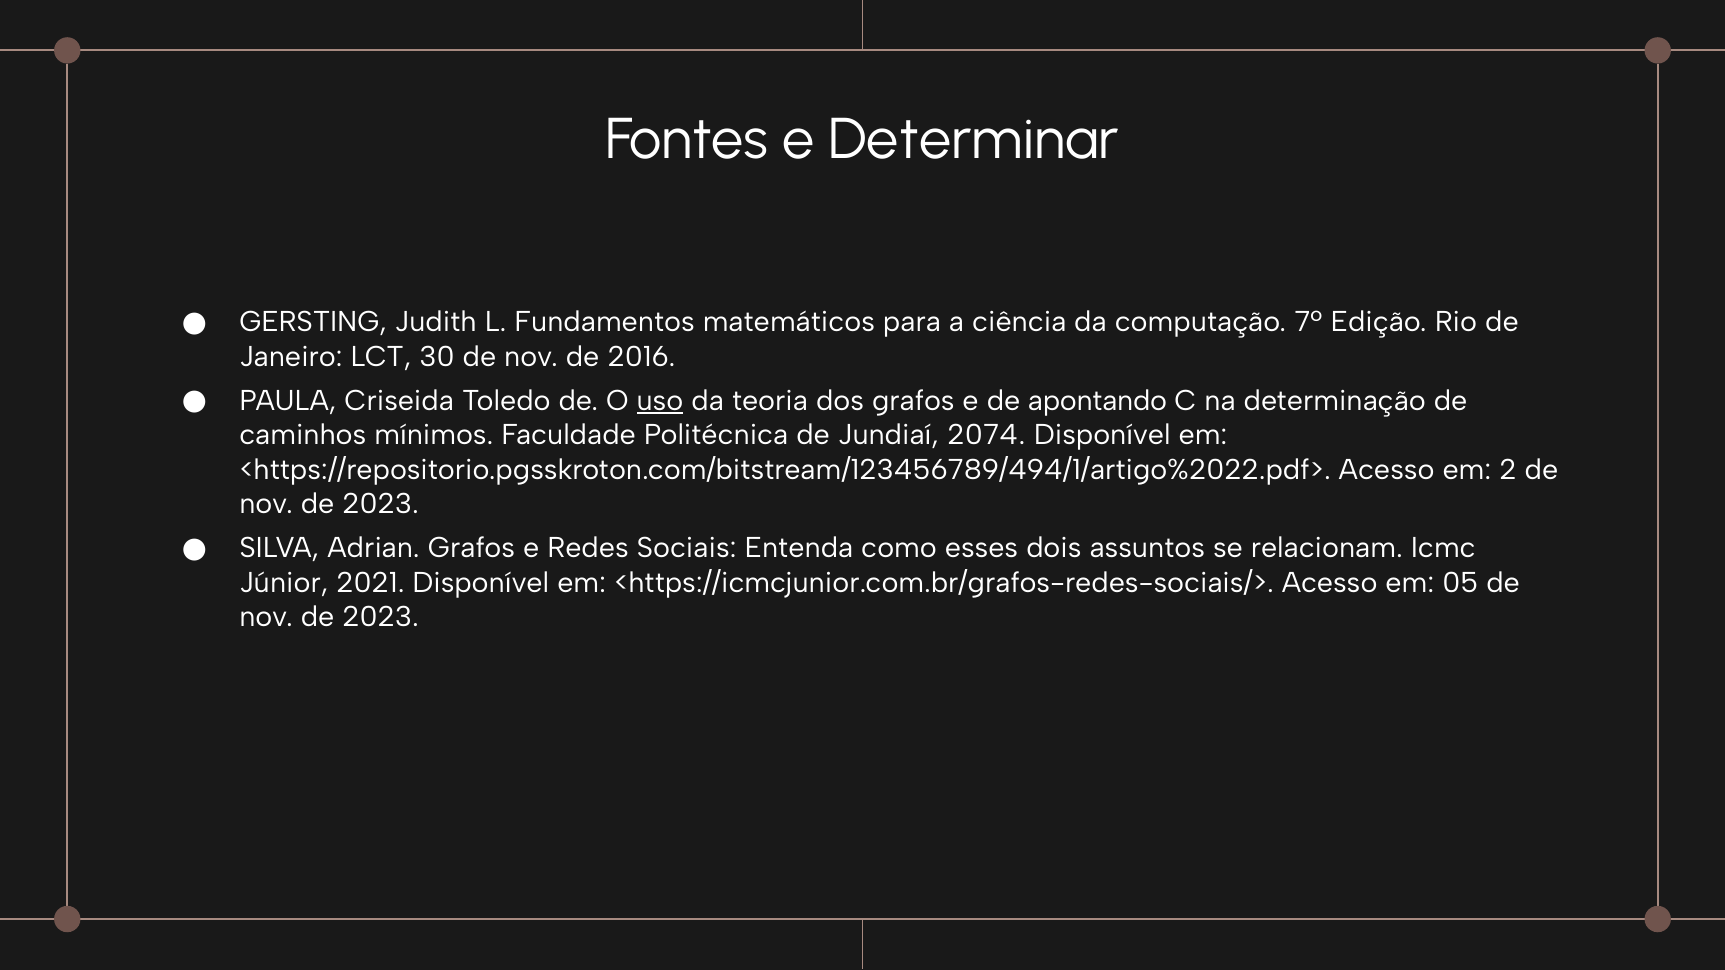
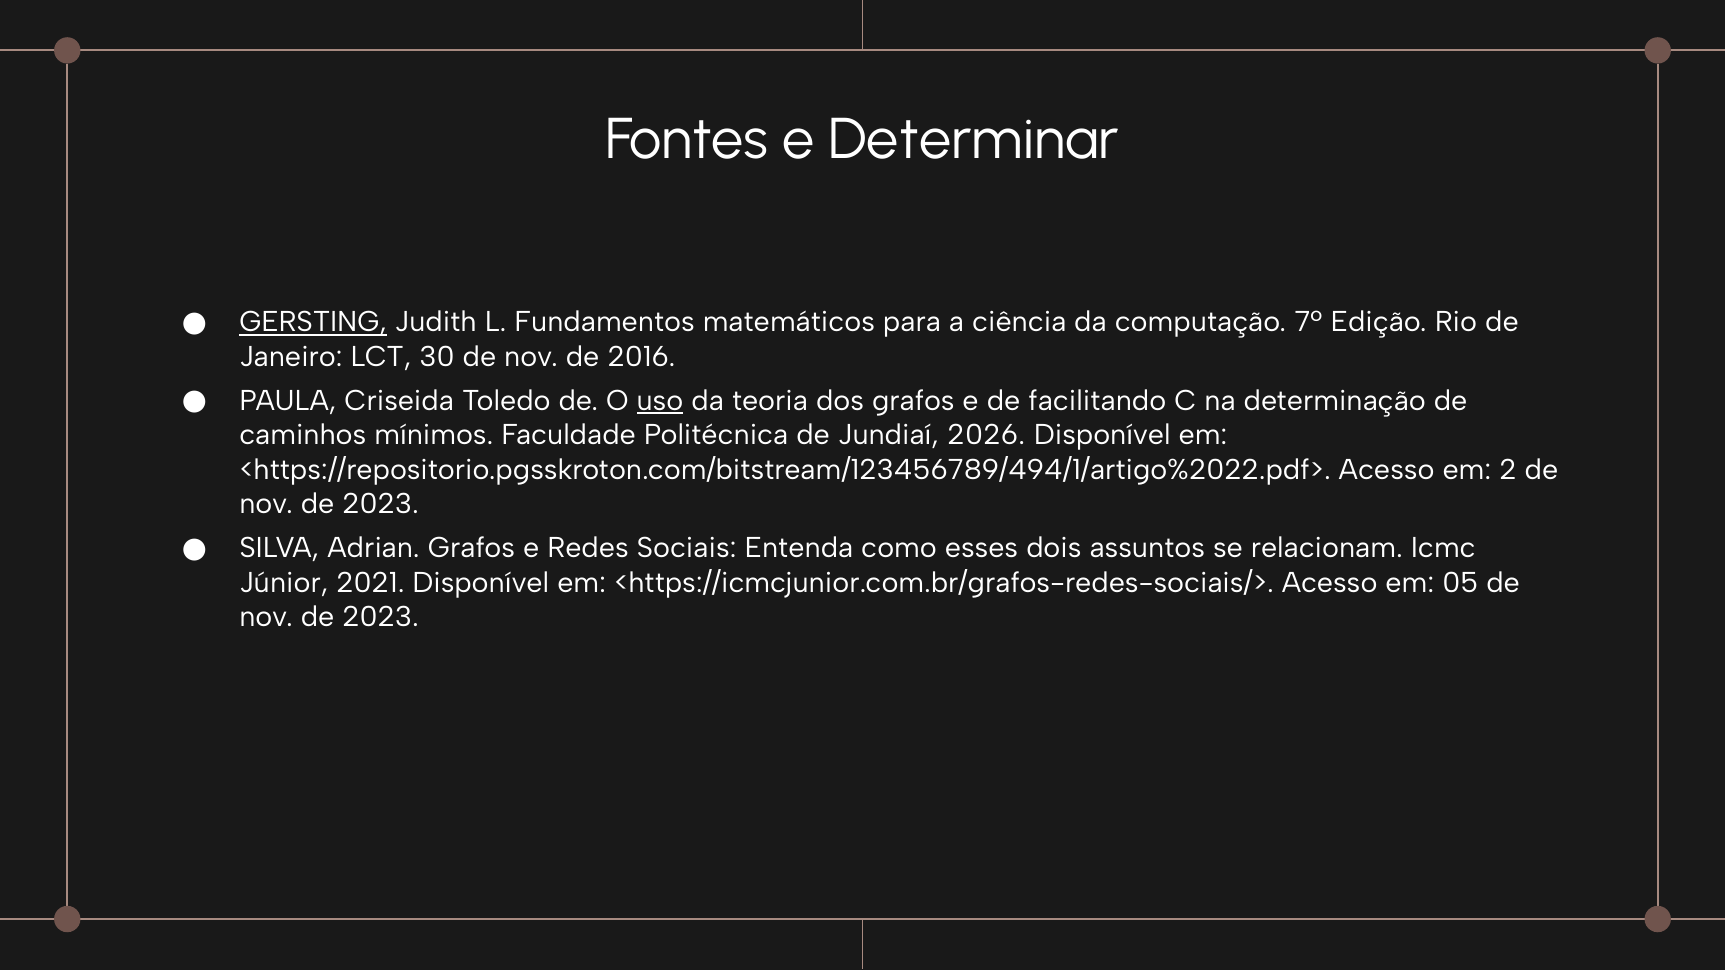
GERSTING underline: none -> present (313, 322)
apontando: apontando -> facilitando (1097, 401)
2074: 2074 -> 2026 (986, 435)
